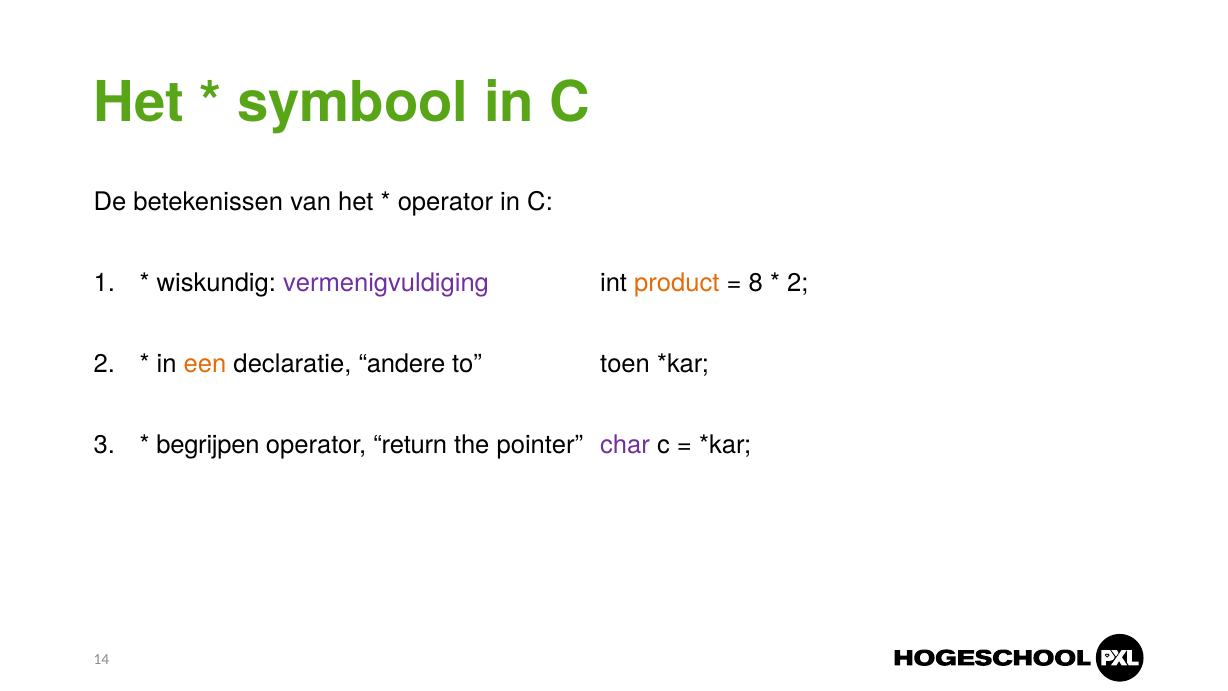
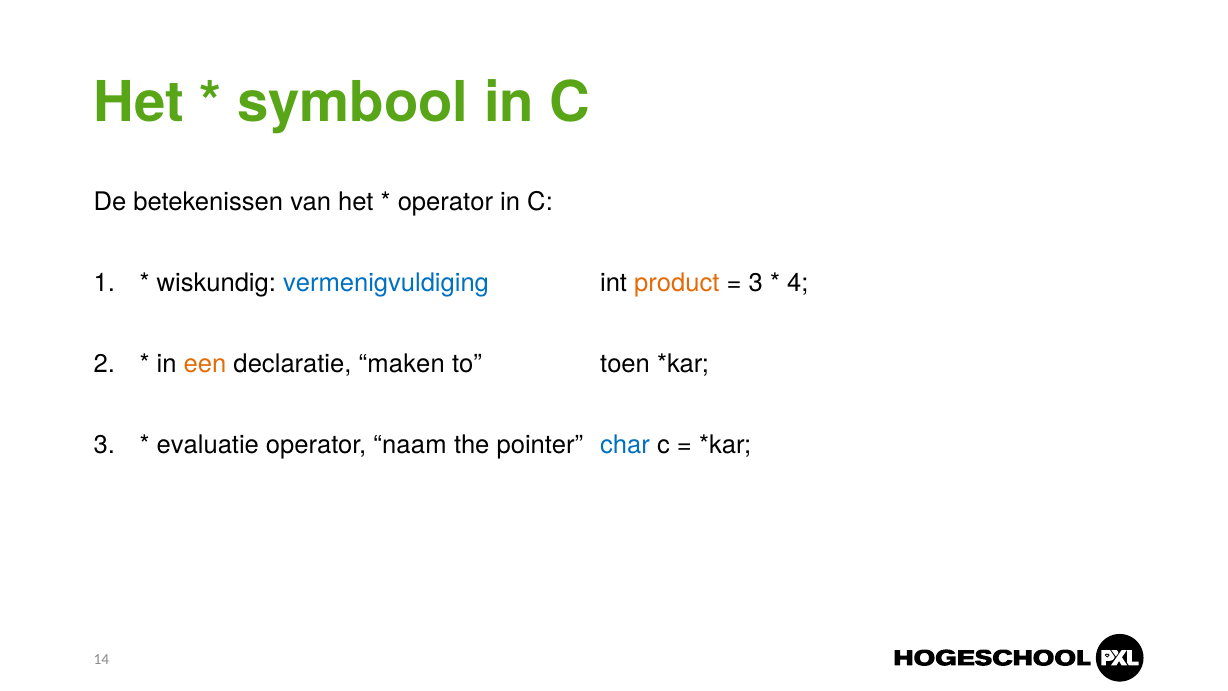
vermenigvuldiging colour: purple -> blue (386, 283)
8: 8 -> 3 (756, 283)
2: 2 -> 4 (798, 283)
andere: andere -> maken (402, 364)
begrijpen: begrijpen -> evaluatie (208, 445)
return: return -> naam (410, 445)
char colour: purple -> blue (625, 445)
